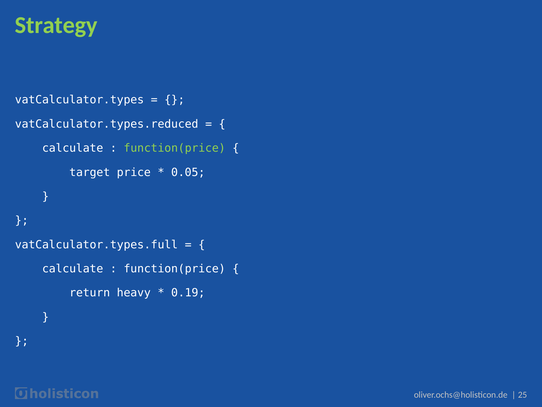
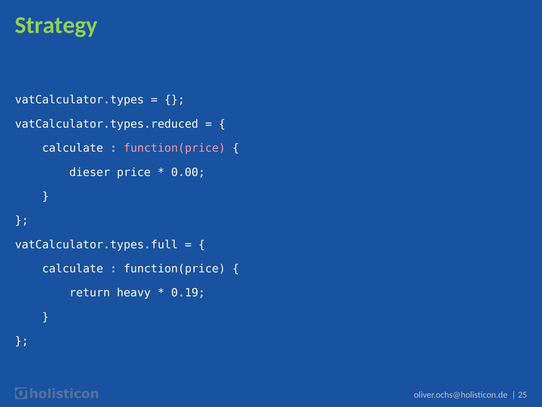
function(price colour: light green -> pink (175, 148)
target: target -> dieser (90, 172)
0.05: 0.05 -> 0.00 (188, 172)
